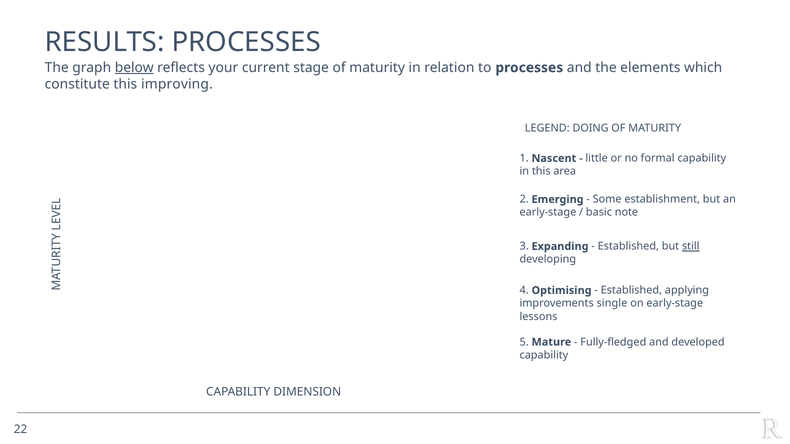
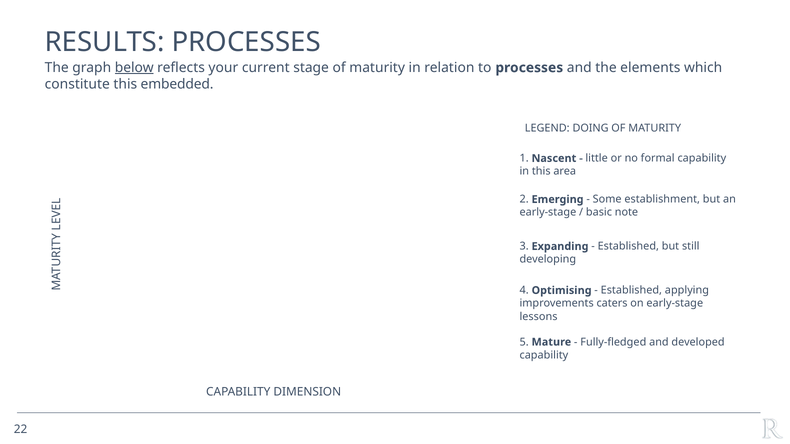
improving: improving -> embedded (177, 84)
still underline: present -> none (691, 247)
single: single -> caters (612, 304)
